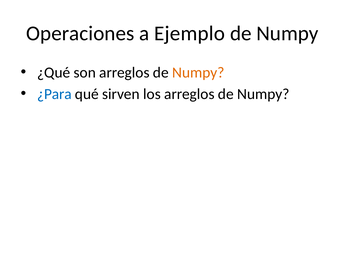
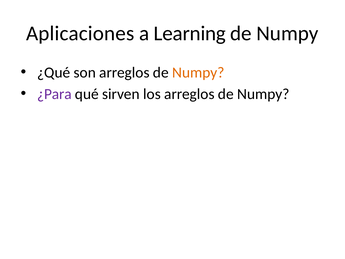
Operaciones: Operaciones -> Aplicaciones (80, 33)
Ejemplo: Ejemplo -> Learning (190, 33)
¿Para colour: blue -> purple (54, 94)
